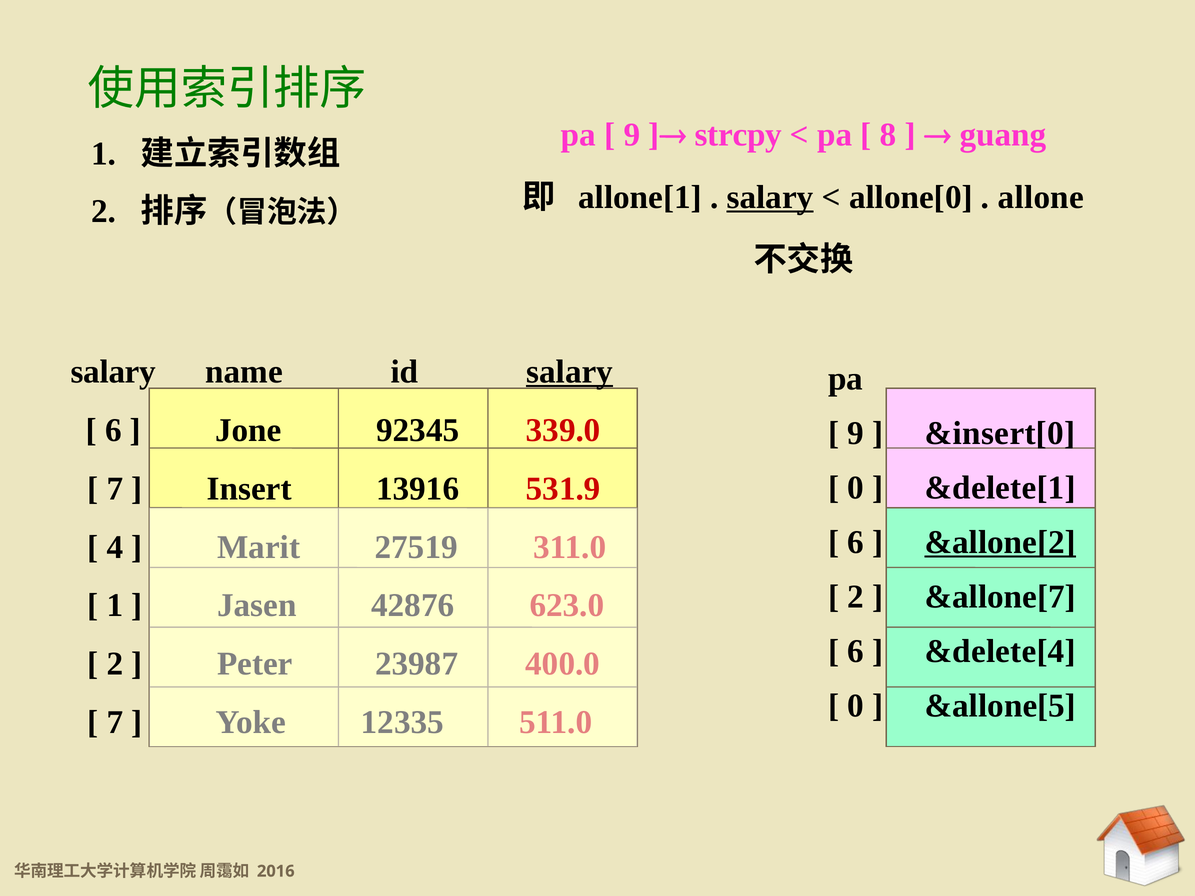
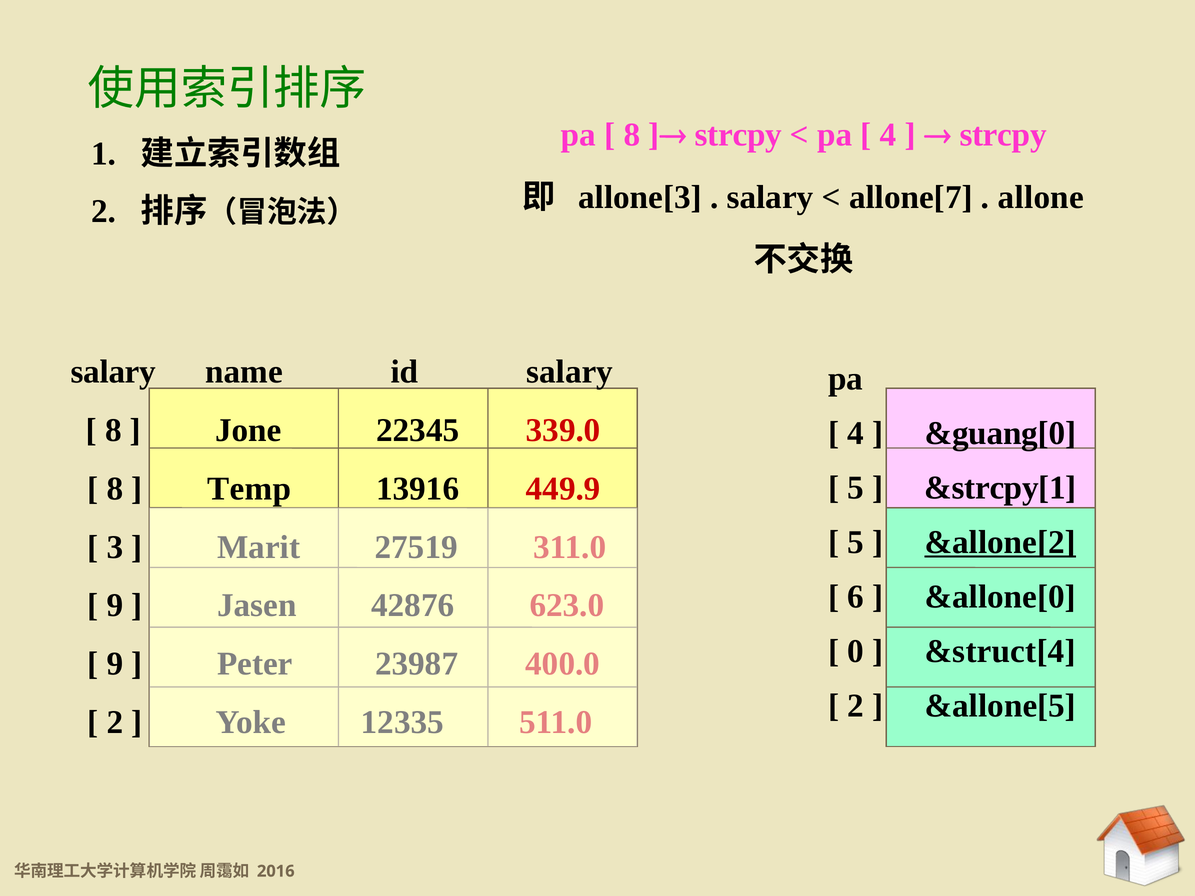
9: 9 -> 8 (632, 135)
8: 8 -> 4 (888, 135)
guang: guang -> strcpy (1003, 135)
allone[1: allone[1 -> allone[3 (640, 198)
salary underline: present -> none (770, 198)
allone[0: allone[0 -> allone[7 (911, 198)
salary underline: present -> none (570, 372)
6: 6 -> 8 (113, 430)
92345: 92345 -> 22345 (418, 430)
9: 9 -> 4 (856, 433)
&insert[0: &insert[0 -> &guang[0 (1000, 433)
0: 0 -> 5 (856, 488)
&delete[1: &delete[1 -> &strcpy[1 (1000, 488)
7: 7 -> 8 (115, 489)
Insert: Insert -> Temp (249, 489)
531.9: 531.9 -> 449.9 (563, 489)
6: 6 -> 5 (856, 542)
4: 4 -> 3 (115, 547)
2: 2 -> 6 (856, 597)
&allone[7: &allone[7 -> &allone[0 (1000, 597)
1: 1 -> 9 (115, 606)
6: 6 -> 0 (856, 651)
&delete[4: &delete[4 -> &struct[4 (1000, 651)
2: 2 -> 9 (115, 664)
0: 0 -> 2 (856, 706)
7: 7 -> 2 (115, 723)
